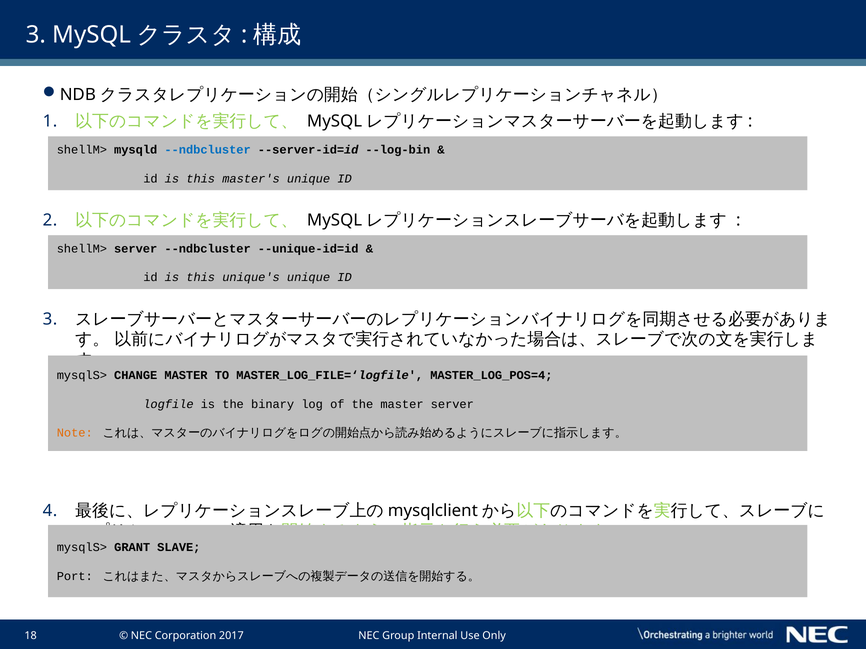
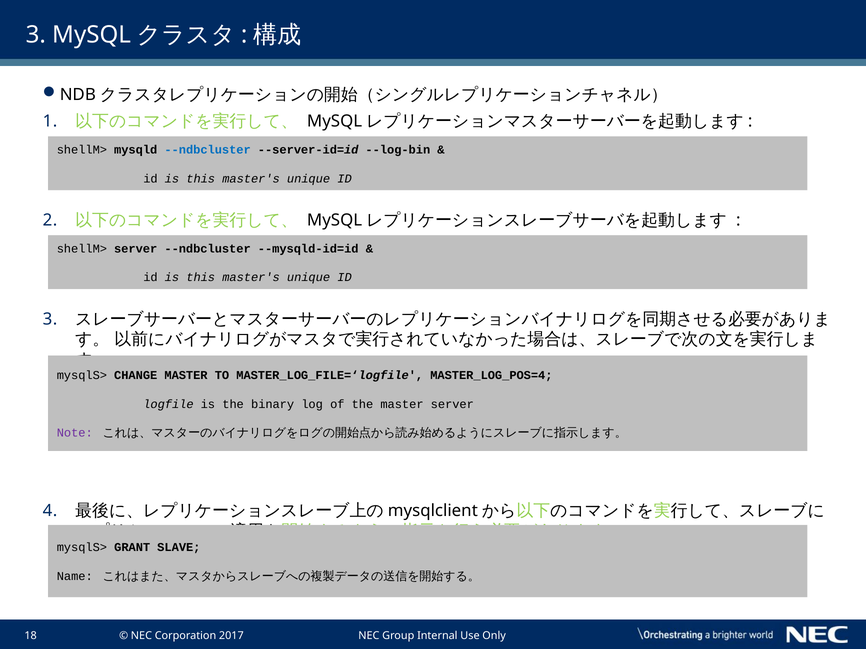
--unique-id=id: --unique-id=id -> --mysqld-id=id (308, 249)
unique's: unique's -> master's (251, 278)
Note colour: orange -> purple (75, 433)
Port: Port -> Name (75, 577)
